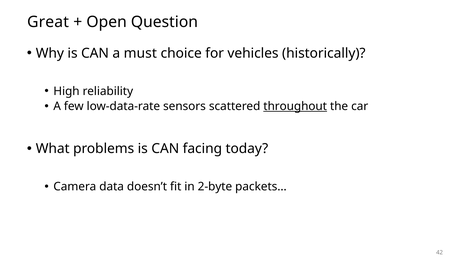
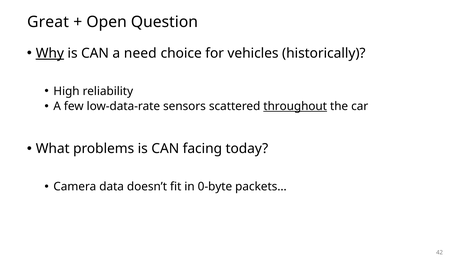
Why underline: none -> present (50, 53)
must: must -> need (140, 53)
2-byte: 2-byte -> 0-byte (215, 186)
